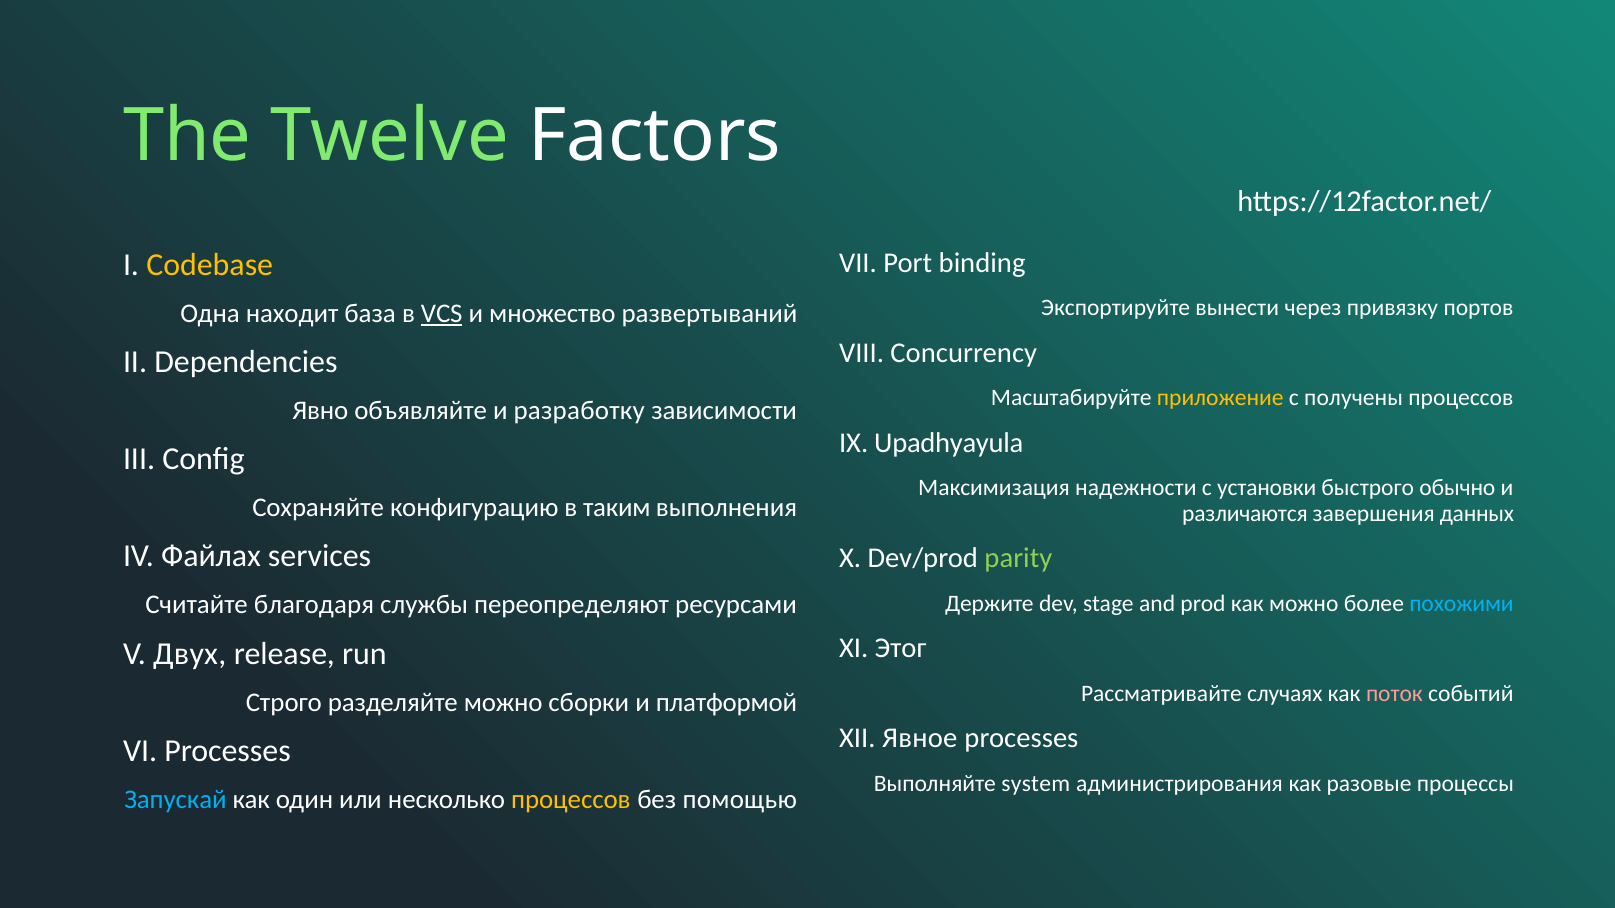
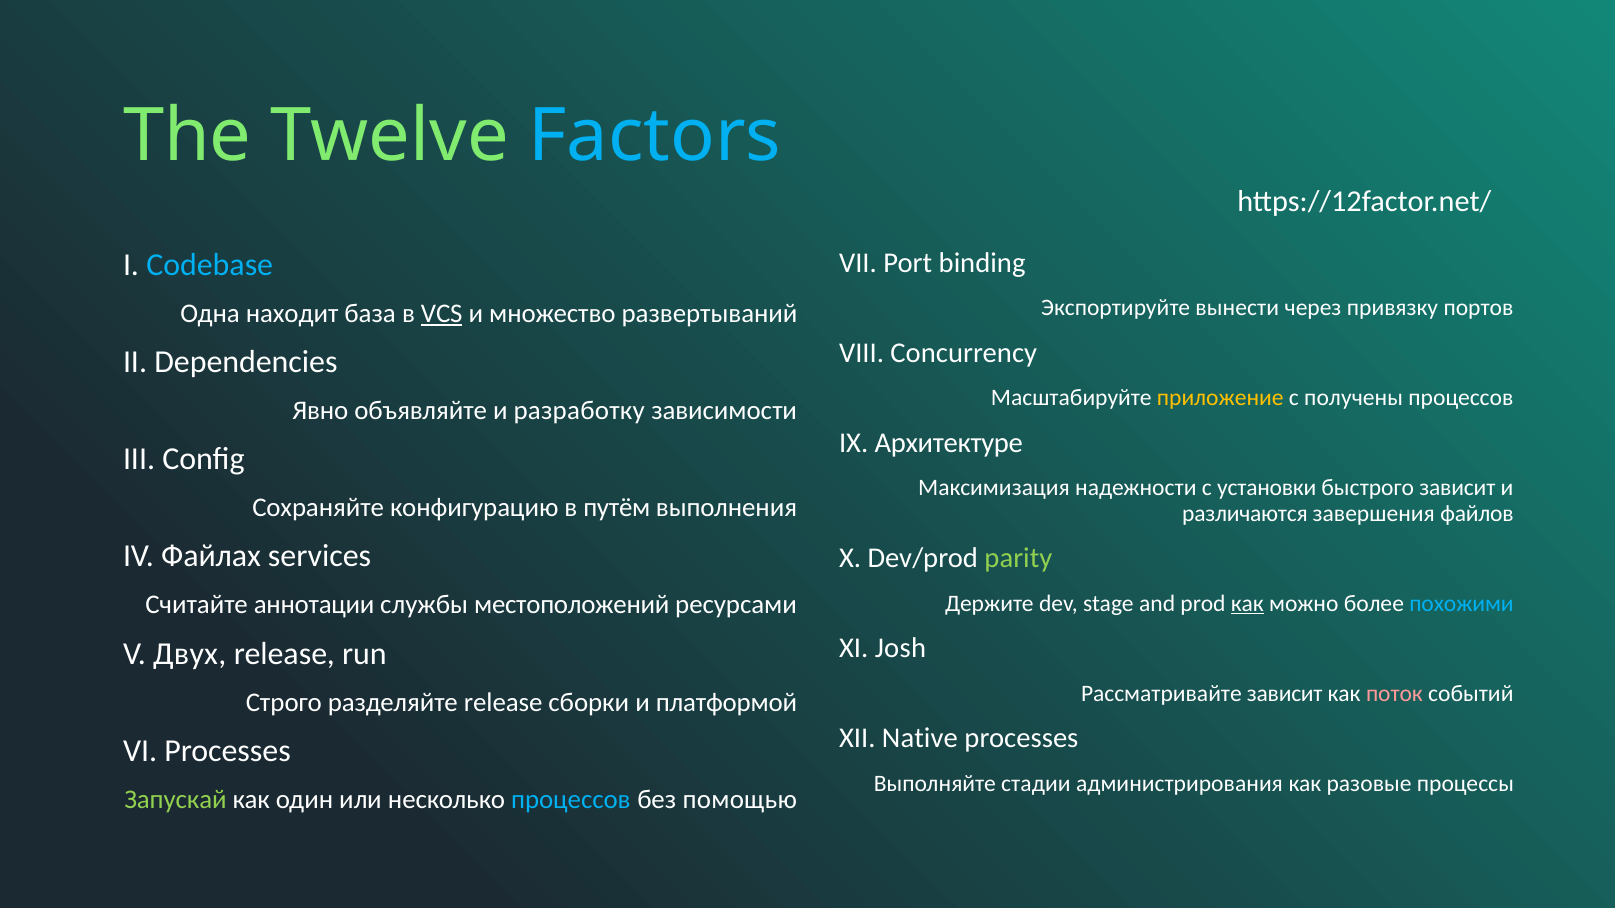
Factors colour: white -> light blue (655, 136)
Codebase colour: yellow -> light blue (210, 265)
Upadhyayula: Upadhyayula -> Архитектуре (949, 443)
быстрого обычно: обычно -> зависит (1457, 488)
таким: таким -> путём (617, 508)
данных: данных -> файлов (1477, 514)
как underline: none -> present (1247, 604)
благодаря: благодаря -> аннотации (314, 605)
переопределяют: переопределяют -> местоположений (572, 605)
Этог: Этог -> Josh (900, 649)
Рассматривайте случаях: случаях -> зависит (1285, 694)
разделяйте можно: можно -> release (503, 703)
Явное: Явное -> Native (920, 739)
system: system -> стадии (1036, 784)
Запускай colour: light blue -> light green (175, 800)
процессов colour: yellow -> light blue (571, 800)
